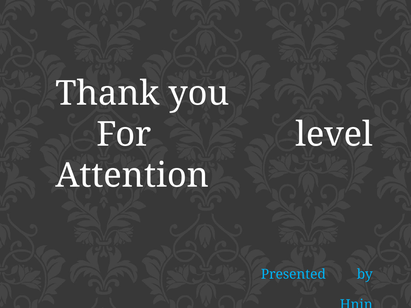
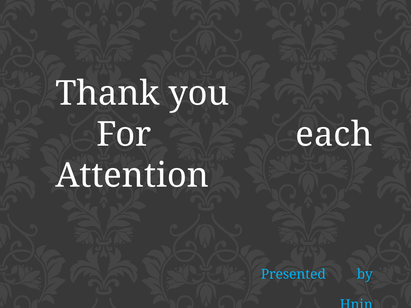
level: level -> each (334, 135)
